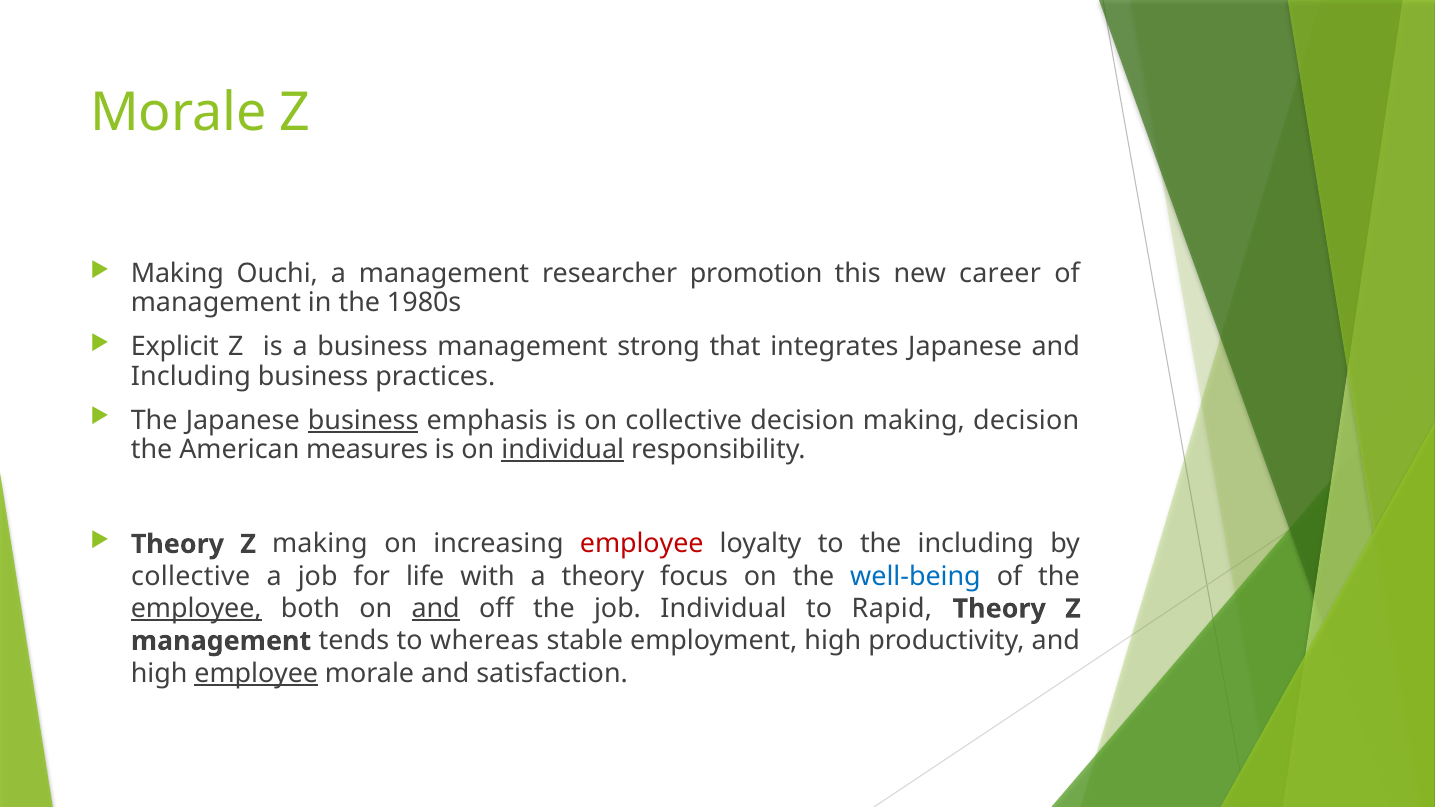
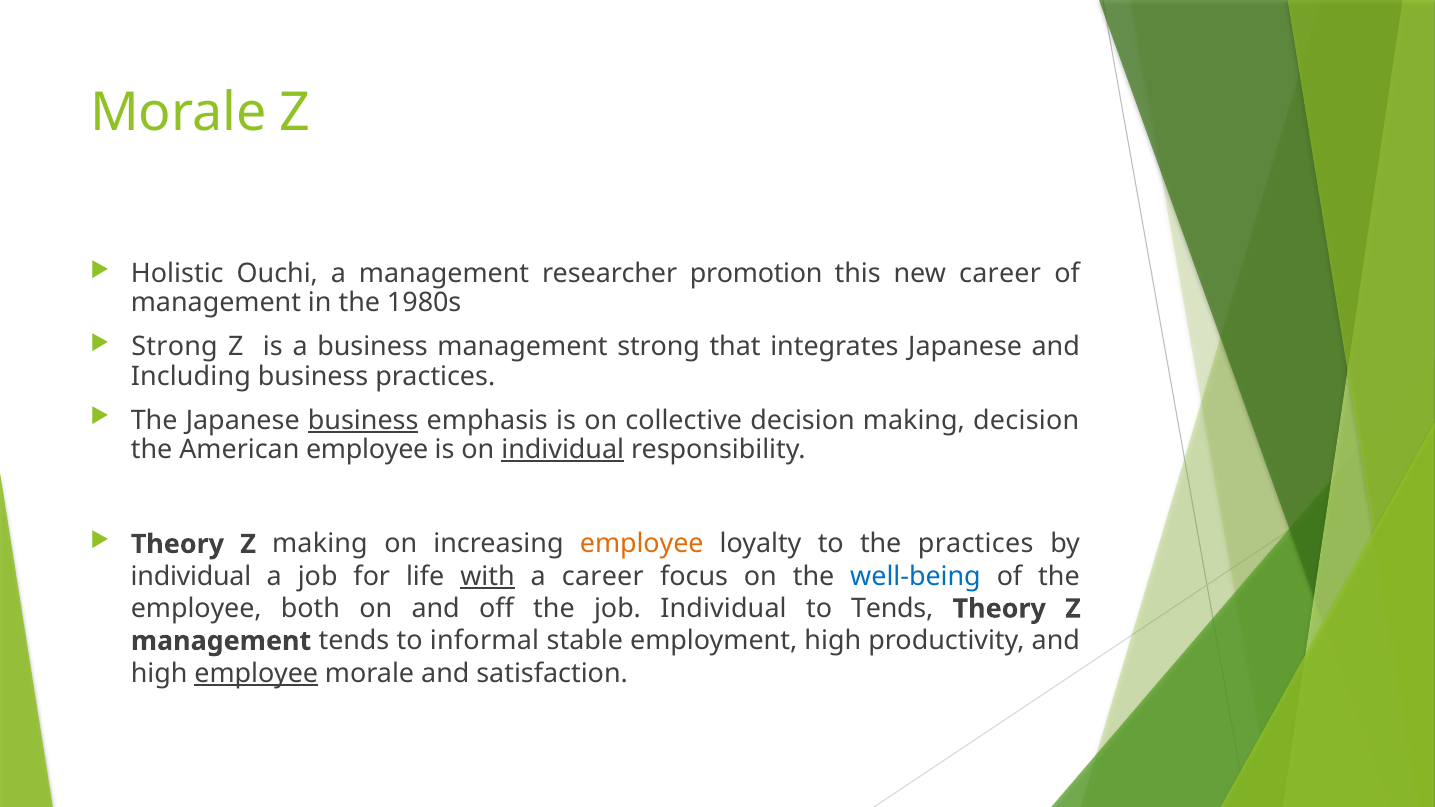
Making: Making -> Holistic (177, 274)
Explicit: Explicit -> Strong (175, 347)
American measures: measures -> employee (367, 449)
employee colour: red -> orange (642, 544)
the including: including -> practices (976, 544)
collective: collective -> individual (191, 577)
with underline: none -> present (487, 577)
a theory: theory -> career (603, 577)
employee underline: present -> none (196, 609)
and underline: present -> none (436, 609)
to Rapid: Rapid -> Tends (892, 609)
whereas: whereas -> informal (485, 641)
